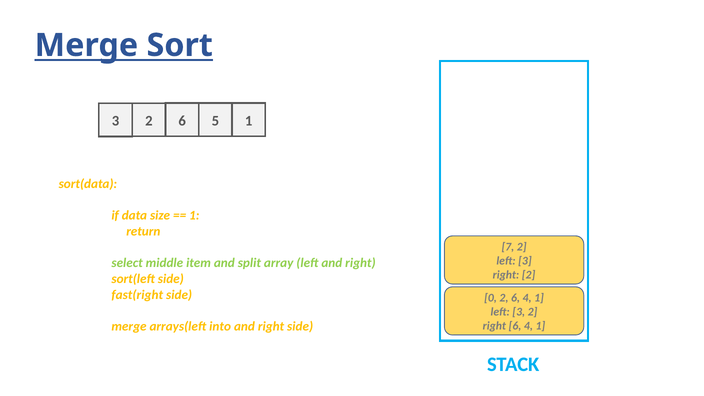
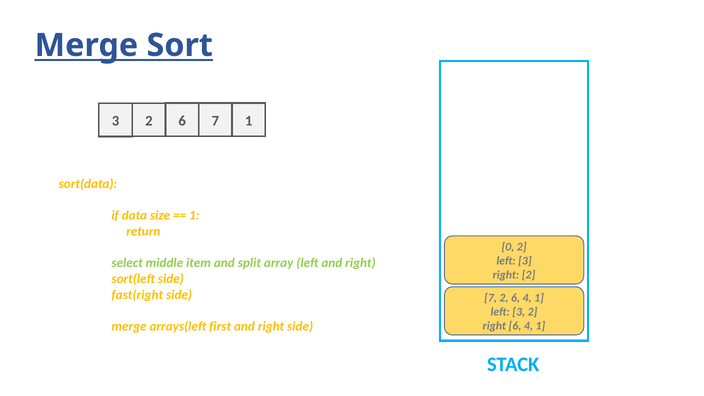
6 5: 5 -> 7 (215, 121)
7: 7 -> 0 (508, 247)
0: 0 -> 7 (491, 298)
into: into -> first (220, 326)
